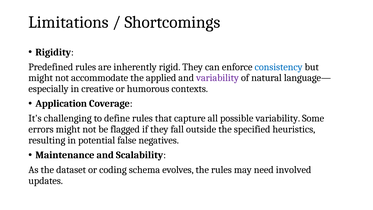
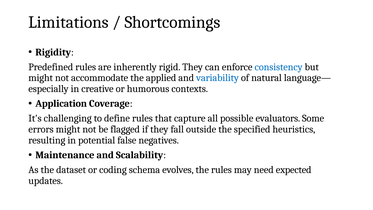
variability colour: purple -> blue (218, 78)
possible variability: variability -> evaluators (278, 118)
involved: involved -> expected (294, 170)
